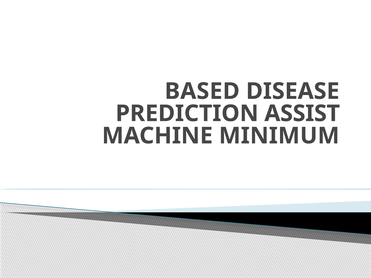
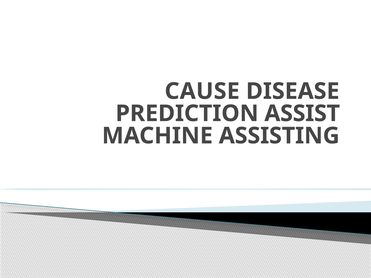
BASED: BASED -> CAUSE (202, 91)
MINIMUM: MINIMUM -> ASSISTING (279, 136)
